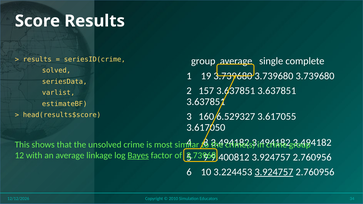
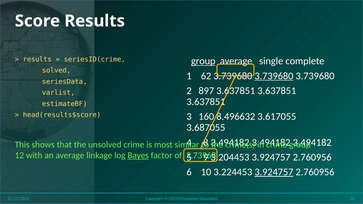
group underline: none -> present (203, 61)
19: 19 -> 62 (206, 76)
3.739680 underline: none -> present (274, 76)
157: 157 -> 897 (206, 91)
6.529327: 6.529327 -> 8.496632 (236, 117)
3.617050: 3.617050 -> 3.687055 (206, 128)
9.400812: 9.400812 -> 3.204453 (230, 157)
